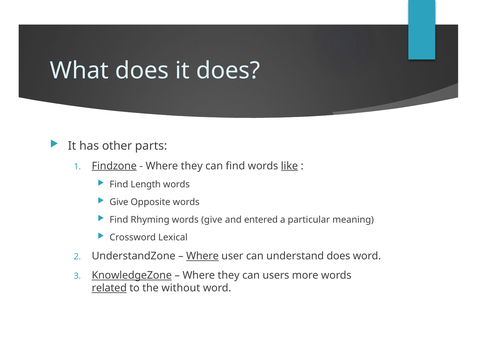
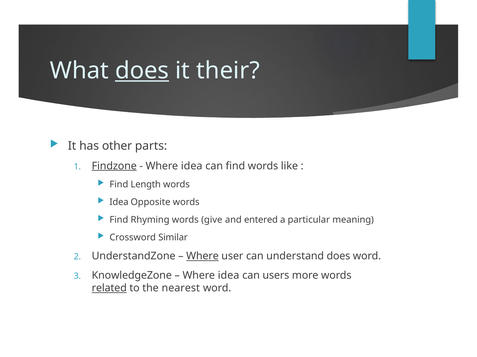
does underline: none -> present (142, 71)
it does: does -> their (228, 71)
they: they -> idea (192, 166)
like underline: present -> none (289, 166)
Give: Give -> Idea (119, 202)
Lexical: Lexical -> Similar (173, 238)
KnowledgeZone underline: present -> none (132, 276)
they: they -> idea (229, 276)
without: without -> nearest (181, 289)
